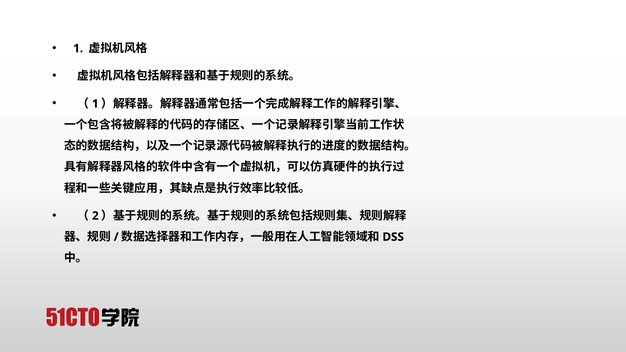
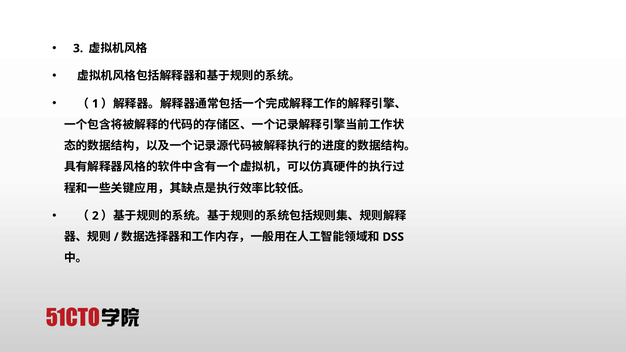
1: 1 -> 3 (78, 48)
